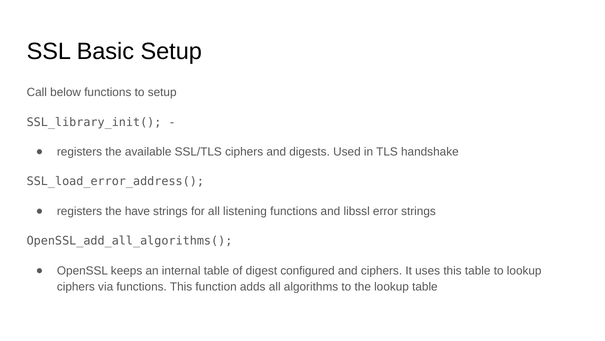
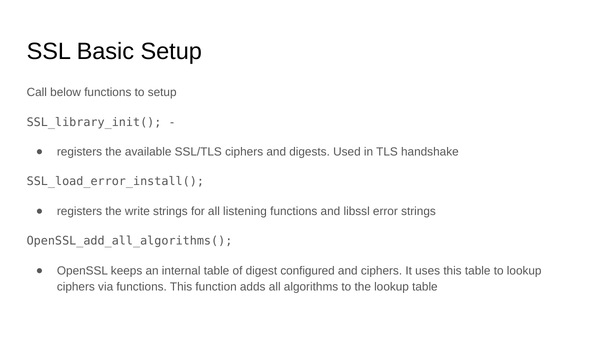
SSL_load_error_address(: SSL_load_error_address( -> SSL_load_error_install( (115, 181)
have: have -> write (137, 211)
